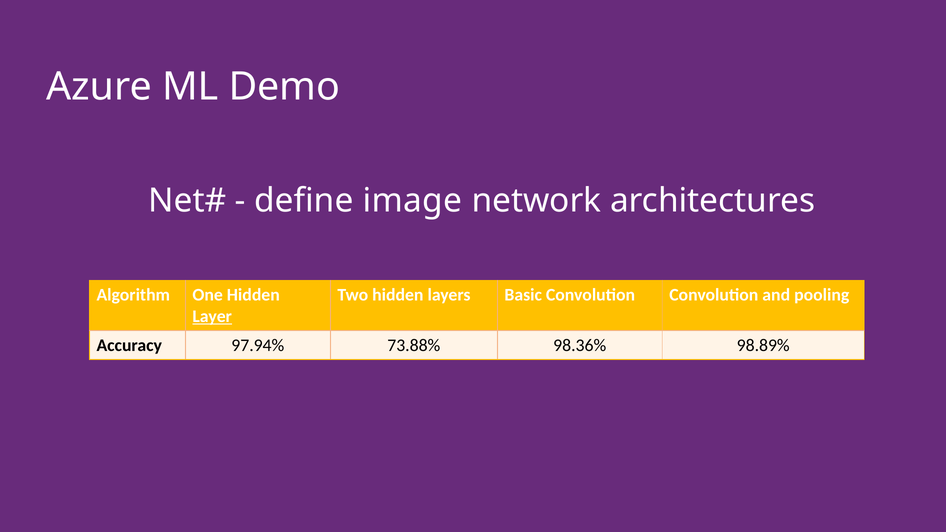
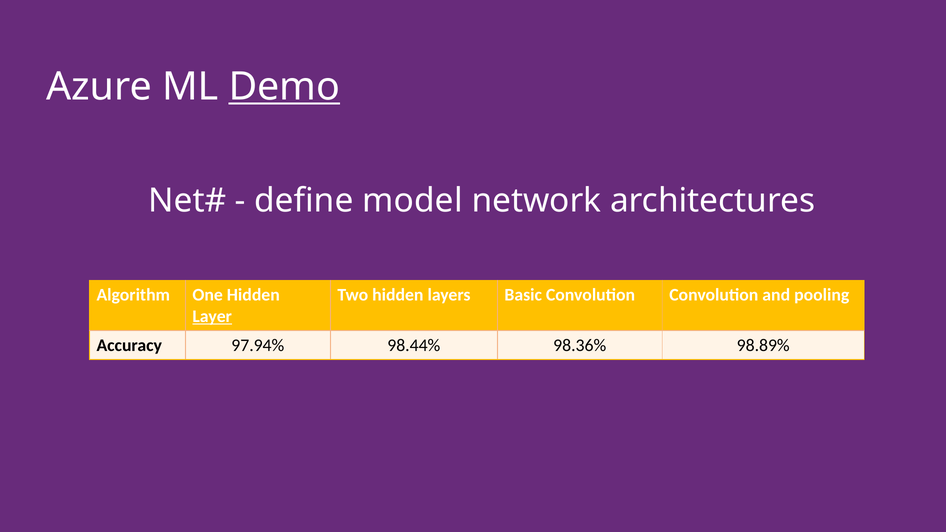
Demo underline: none -> present (284, 87)
image: image -> model (412, 201)
73.88%: 73.88% -> 98.44% (414, 345)
